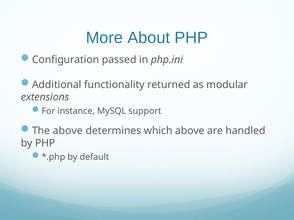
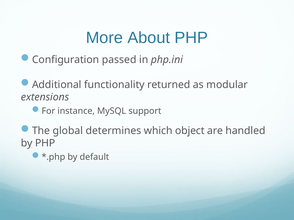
The above: above -> global (68, 131)
which above: above -> object (190, 131)
